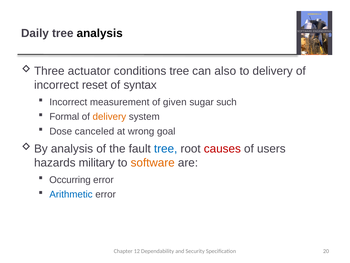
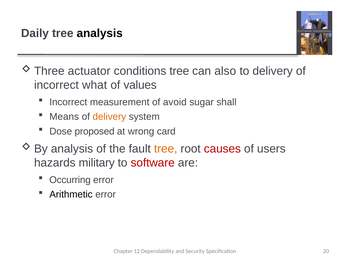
reset: reset -> what (95, 85)
syntax: syntax -> values (140, 85)
given: given -> avoid (175, 102)
such: such -> shall (226, 102)
Formal: Formal -> Means (64, 116)
canceled: canceled -> proposed (95, 131)
goal: goal -> card (166, 131)
tree colour: blue -> orange (166, 148)
software colour: orange -> red (153, 162)
Arithmetic colour: blue -> black (71, 194)
